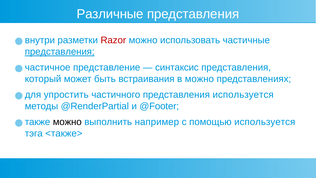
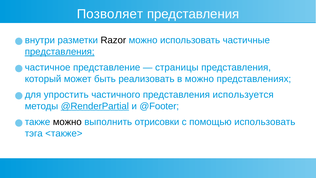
Различные: Различные -> Позволяет (110, 14)
Razor colour: red -> black (113, 40)
синтаксис: синтаксис -> страницы (177, 67)
встраивания: встраивания -> реализовать (146, 79)
@RenderPartial underline: none -> present (95, 106)
например: например -> отрисовки (157, 122)
помощью используется: используется -> использовать (265, 122)
